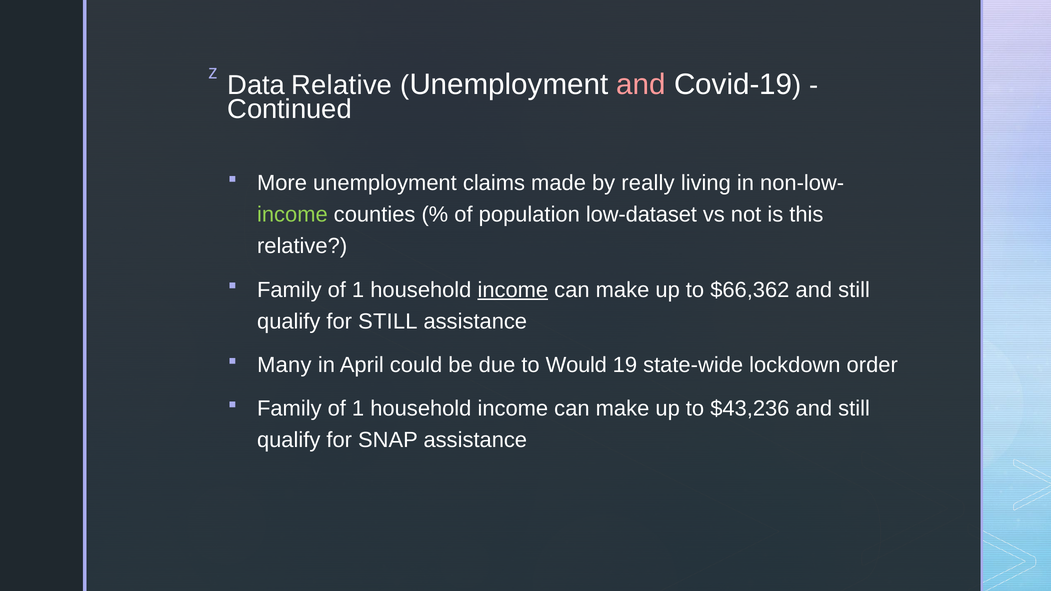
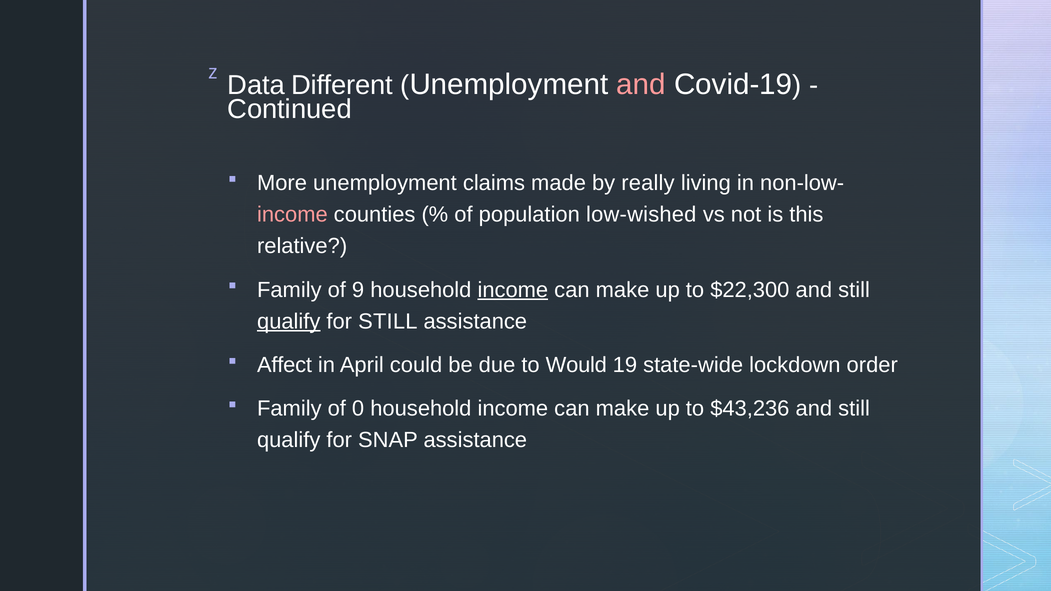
Data Relative: Relative -> Different (342, 85)
income colour: light green -> pink (292, 215)
low-dataset: low-dataset -> low-wished (641, 215)
1: 1 -> 9 (358, 290)
$66,362: $66,362 -> $22,300 (750, 290)
qualify underline: none -> present (289, 321)
Many: Many -> Affect (285, 365)
1: 1 -> 0 (358, 409)
